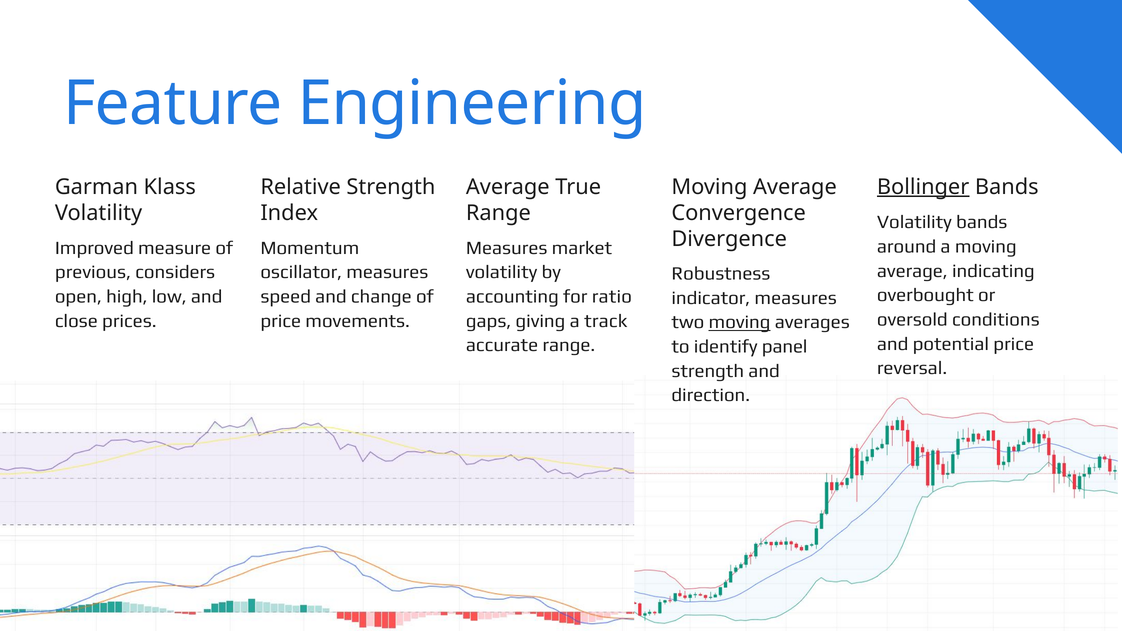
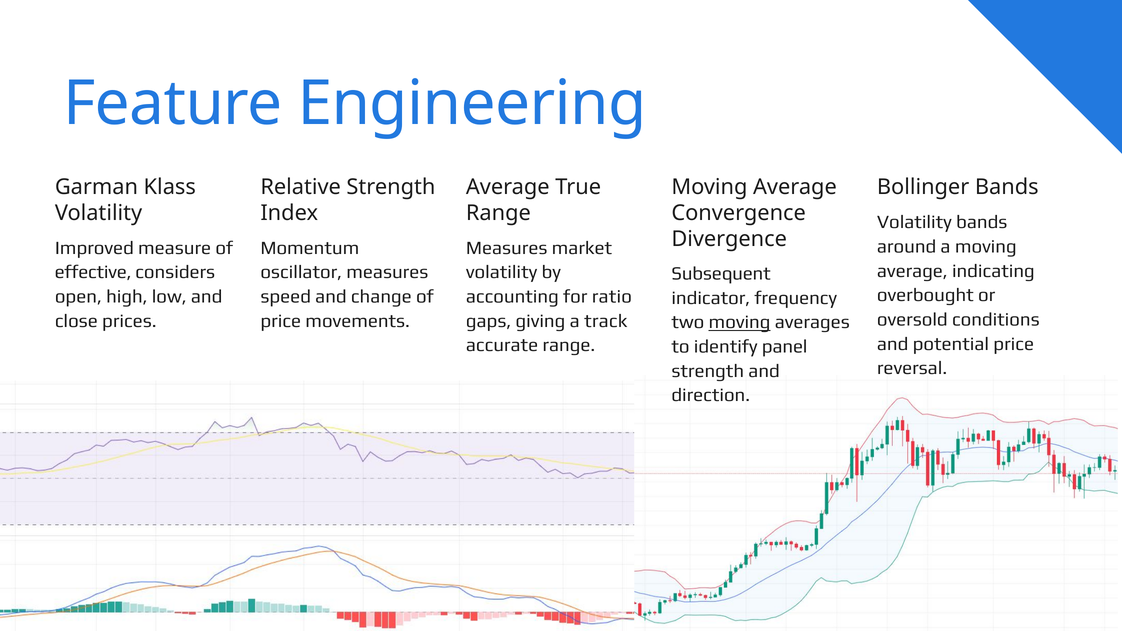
Bollinger underline: present -> none (923, 187)
previous: previous -> effective (93, 272)
Robustness: Robustness -> Subsequent (721, 274)
indicator measures: measures -> frequency (796, 298)
